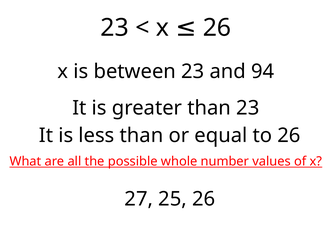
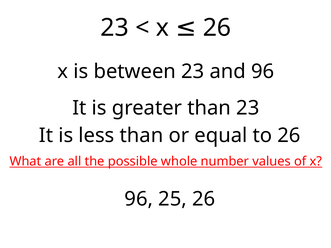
and 94: 94 -> 96 (263, 72)
27: 27 -> 96 (139, 199)
